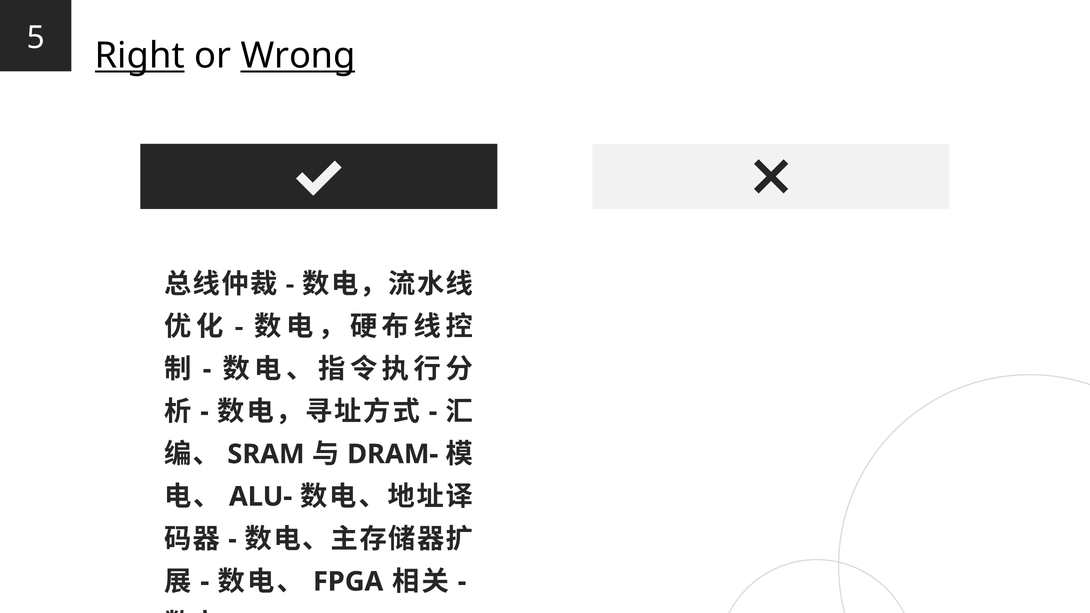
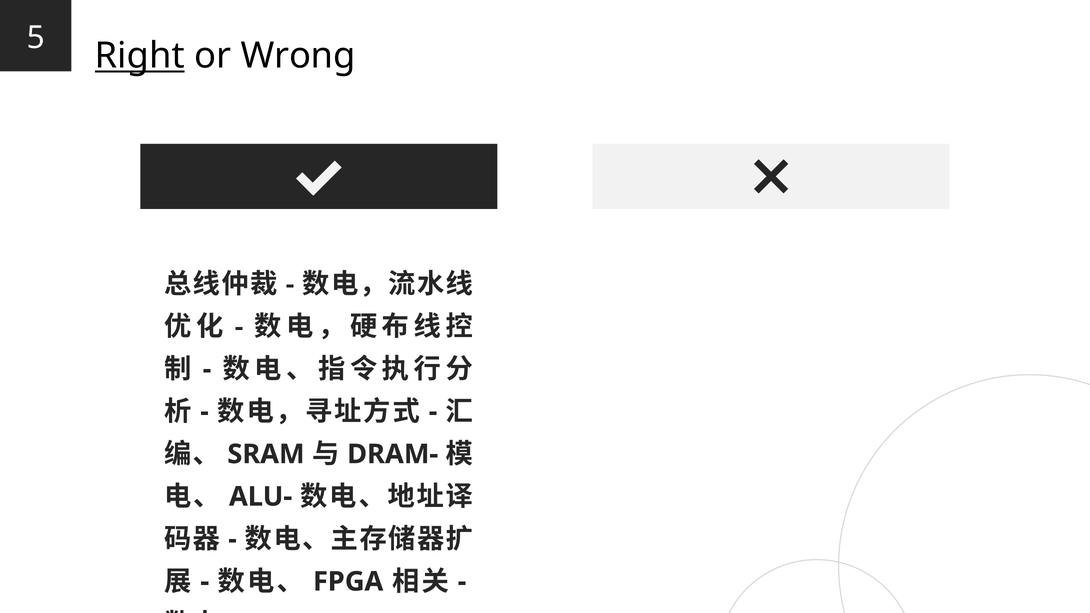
Wrong underline: present -> none (298, 56)
